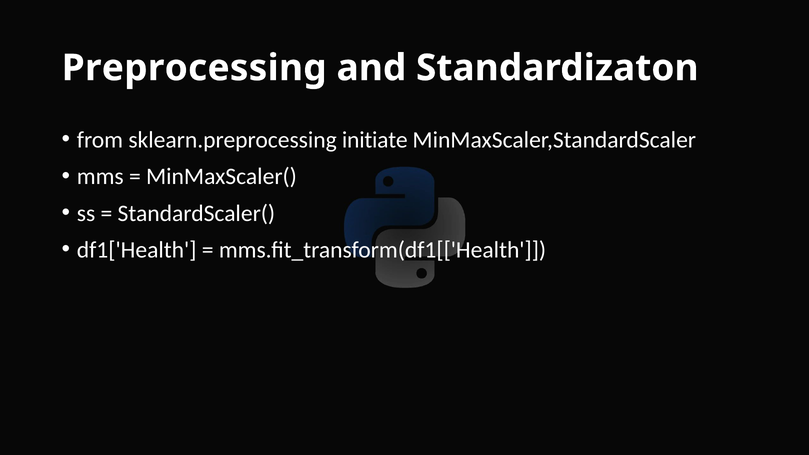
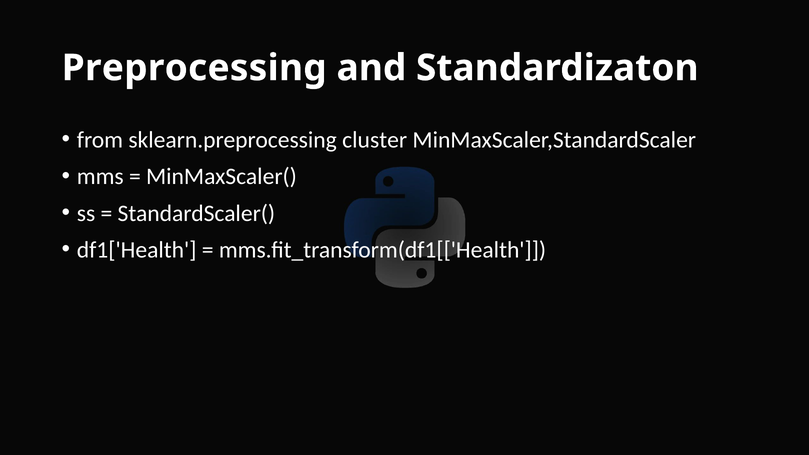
initiate: initiate -> cluster (375, 140)
